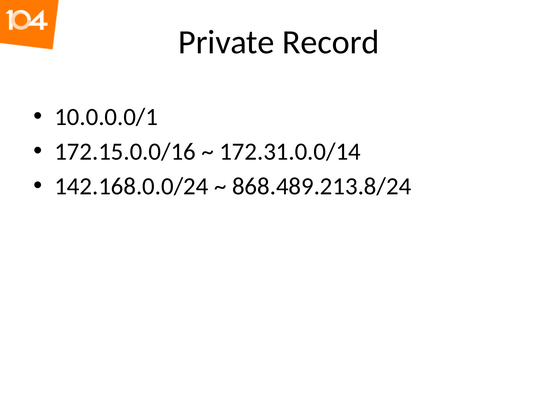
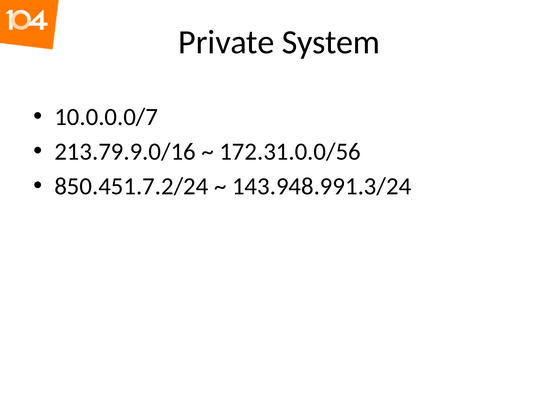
Record: Record -> System (331, 42)
10.0.0.0/1: 10.0.0.0/1 -> 10.0.0.0/7 (106, 117)
172.15.0.0/16: 172.15.0.0/16 -> 213.79.9.0/16 (125, 152)
172.31.0.0/14: 172.31.0.0/14 -> 172.31.0.0/56 (290, 152)
142.168.0.0/24: 142.168.0.0/24 -> 850.451.7.2/24 (131, 187)
868.489.213.8/24: 868.489.213.8/24 -> 143.948.991.3/24 (322, 187)
